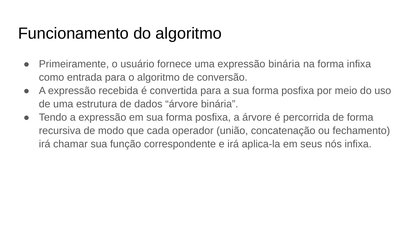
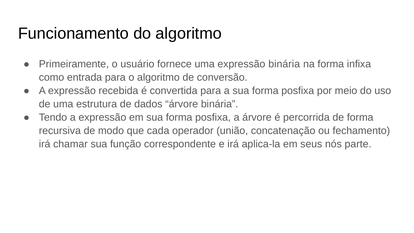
nós infixa: infixa -> parte (358, 144)
